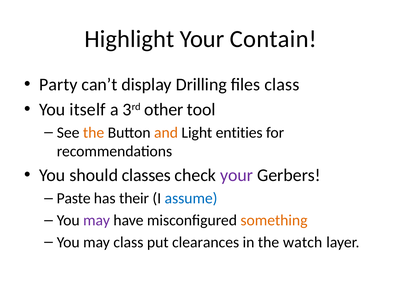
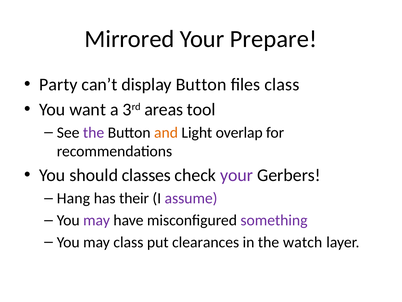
Highlight: Highlight -> Mirrored (129, 39)
Contain: Contain -> Prepare (273, 39)
display Drilling: Drilling -> Button (201, 84)
itself: itself -> want (88, 109)
other: other -> areas (164, 109)
the colour: orange -> purple (94, 132)
entities: entities -> overlap (239, 132)
Paste: Paste -> Hang (73, 198)
assume colour: blue -> purple (191, 198)
something colour: orange -> purple (274, 220)
